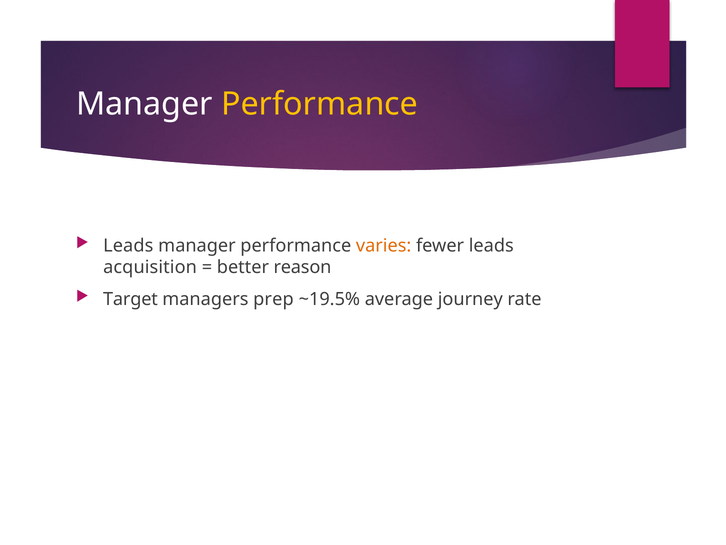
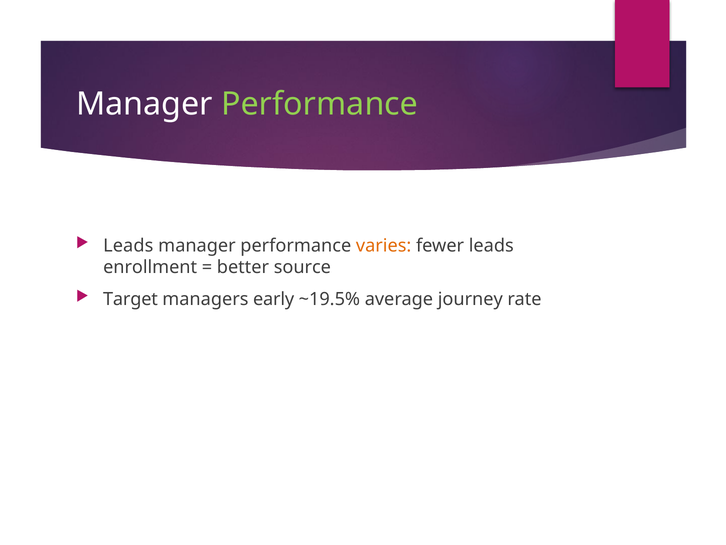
Performance colour: yellow -> light green (320, 104)
acquisition: acquisition -> enrollment (150, 267)
reason: reason -> source (302, 267)
prep: prep -> early (274, 299)
